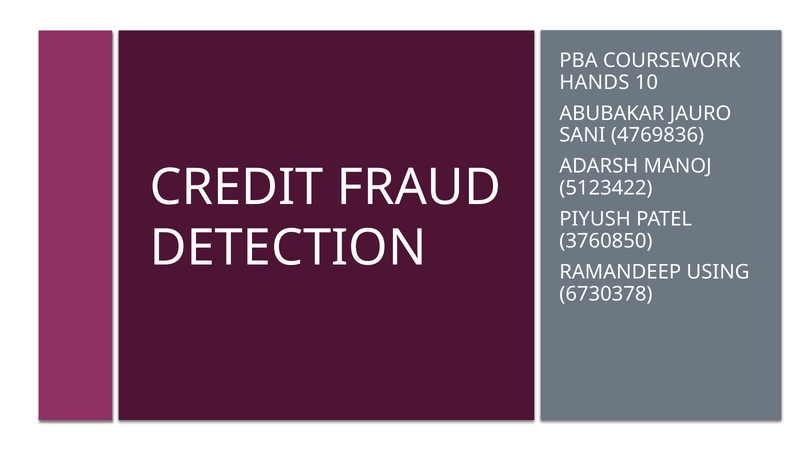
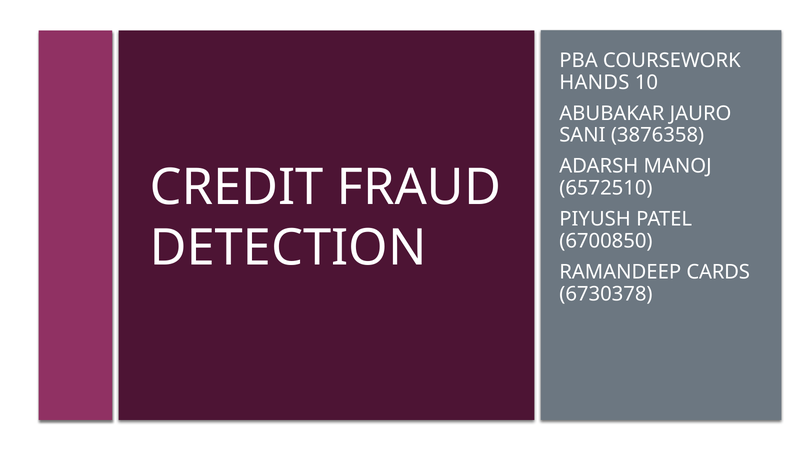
4769836: 4769836 -> 3876358 (658, 135)
5123422: 5123422 -> 6572510 (606, 188)
3760850: 3760850 -> 6700850 (606, 241)
USING: USING -> CARDS (718, 272)
